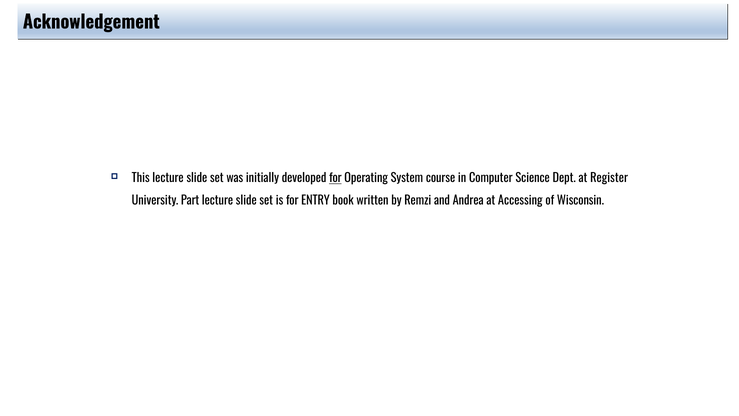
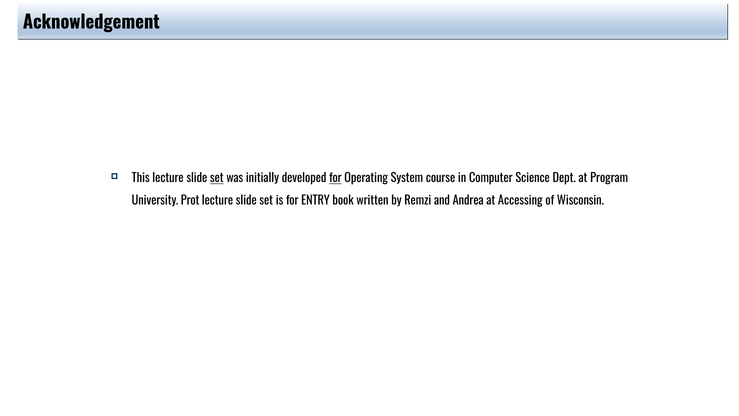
set underline: none -> present (217, 178)
Register: Register -> Program (609, 178)
Part: Part -> Prot (190, 200)
